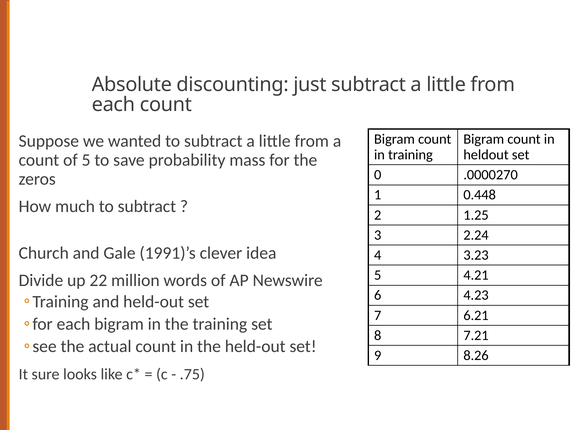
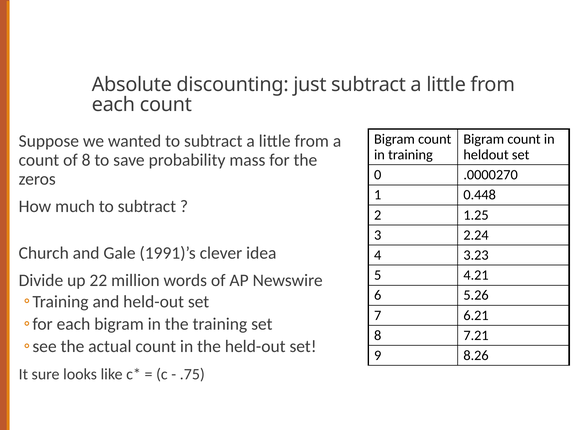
of 5: 5 -> 8 (86, 160)
4.23: 4.23 -> 5.26 (476, 296)
